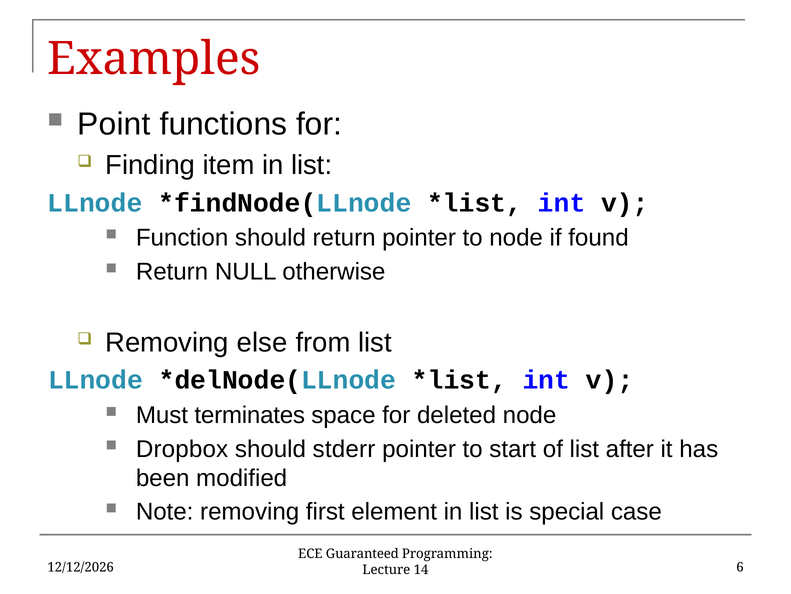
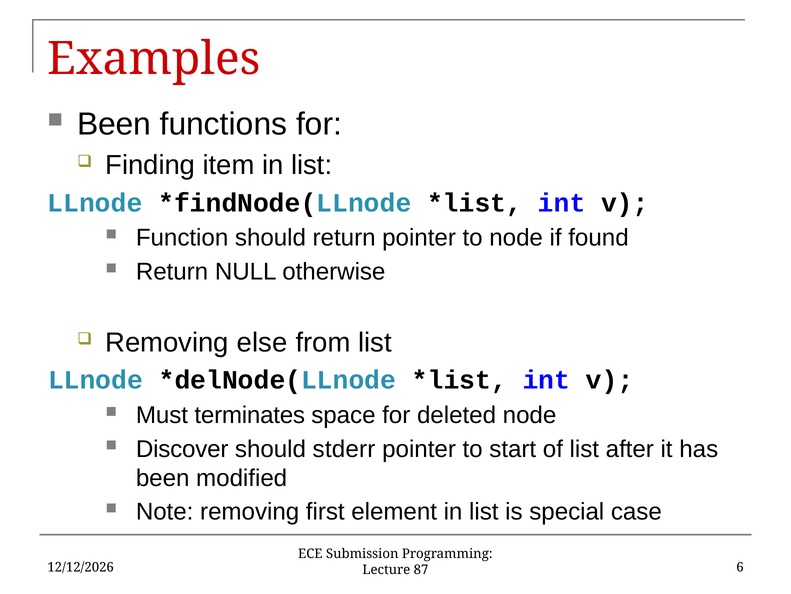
Point: Point -> Been (114, 124)
Dropbox: Dropbox -> Discover (182, 448)
Guaranteed: Guaranteed -> Submission (362, 553)
14: 14 -> 87 (421, 569)
